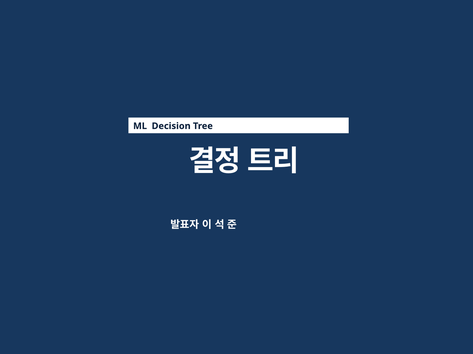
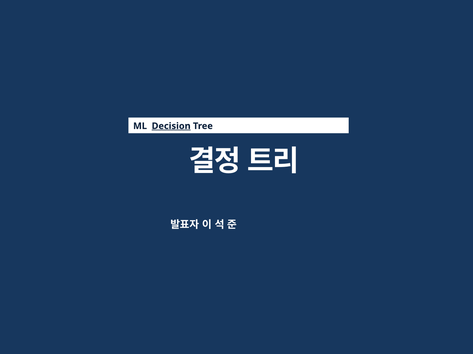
Decision underline: none -> present (171, 126)
